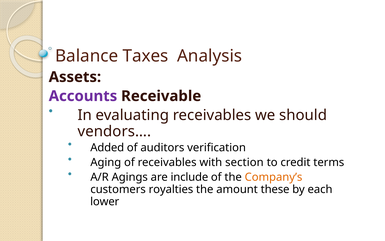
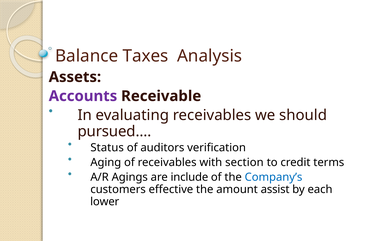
vendors…: vendors… -> pursued… (114, 131)
Added: Added -> Status (107, 147)
Company’s colour: orange -> blue (274, 177)
royalties: royalties -> effective (171, 189)
these: these -> assist (275, 189)
